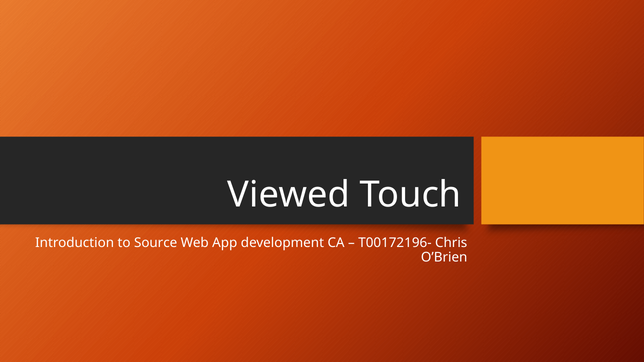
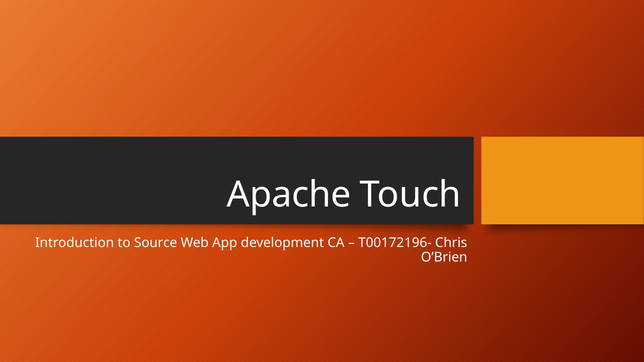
Viewed: Viewed -> Apache (289, 195)
